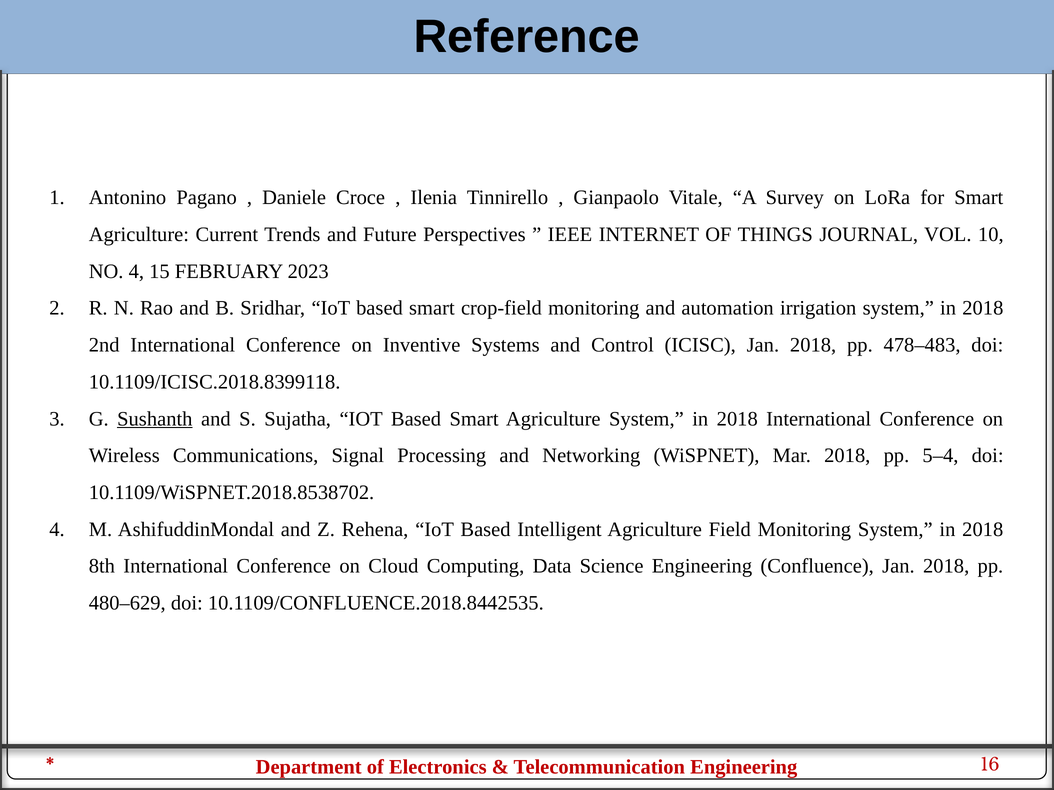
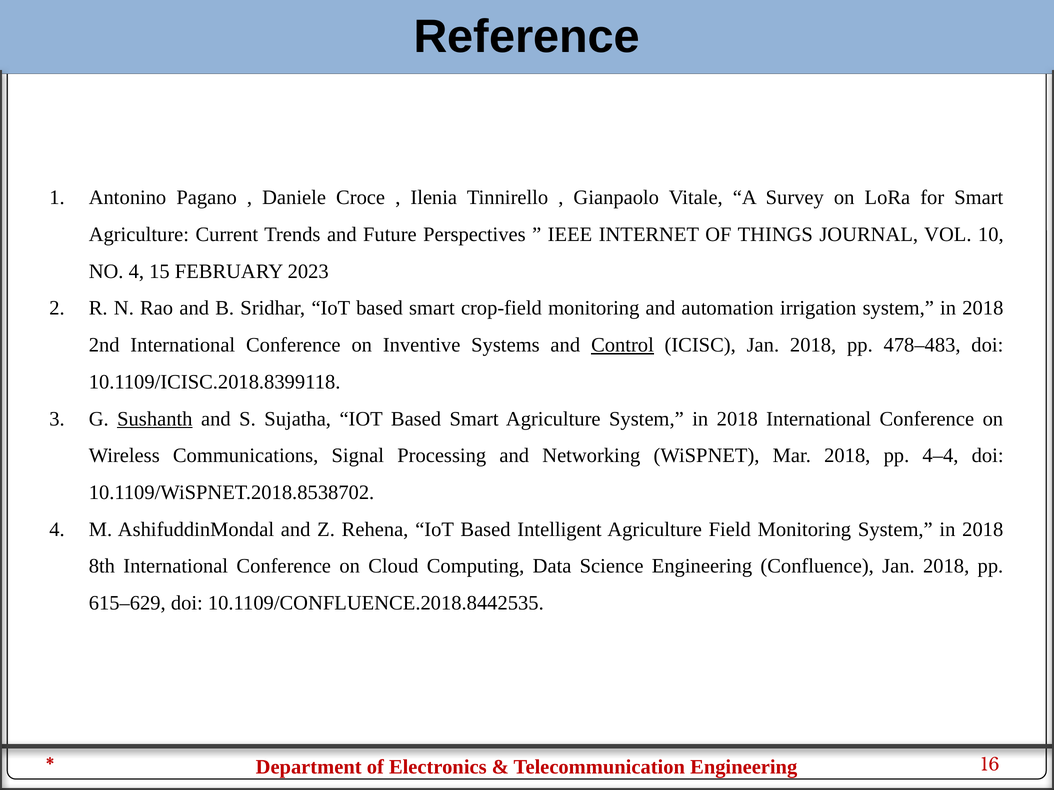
Control underline: none -> present (622, 345)
5–4: 5–4 -> 4–4 (940, 456)
480–629: 480–629 -> 615–629 (127, 603)
